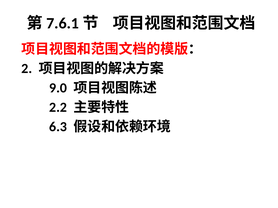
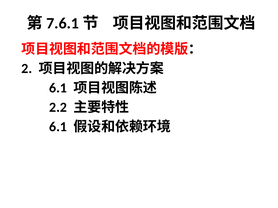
9.0: 9.0 -> 6.1 (58, 88)
6.3: 6.3 -> 6.1 (58, 127)
